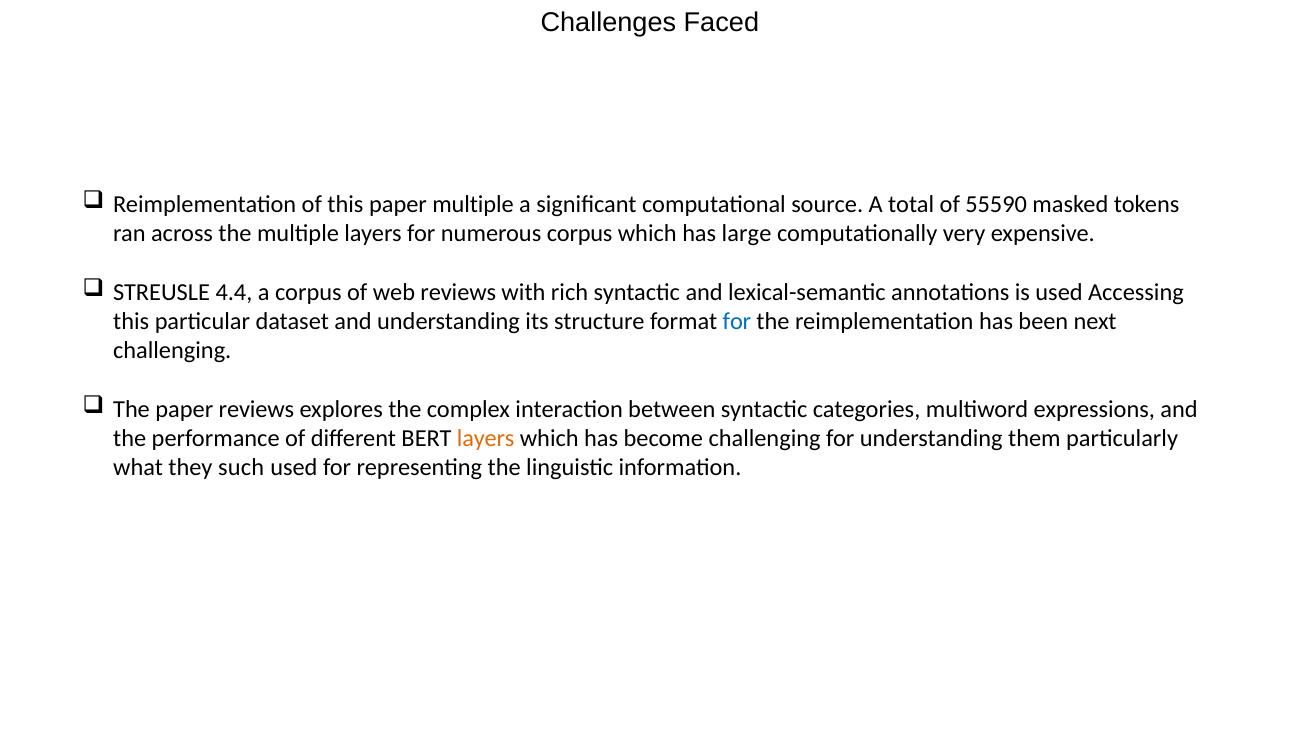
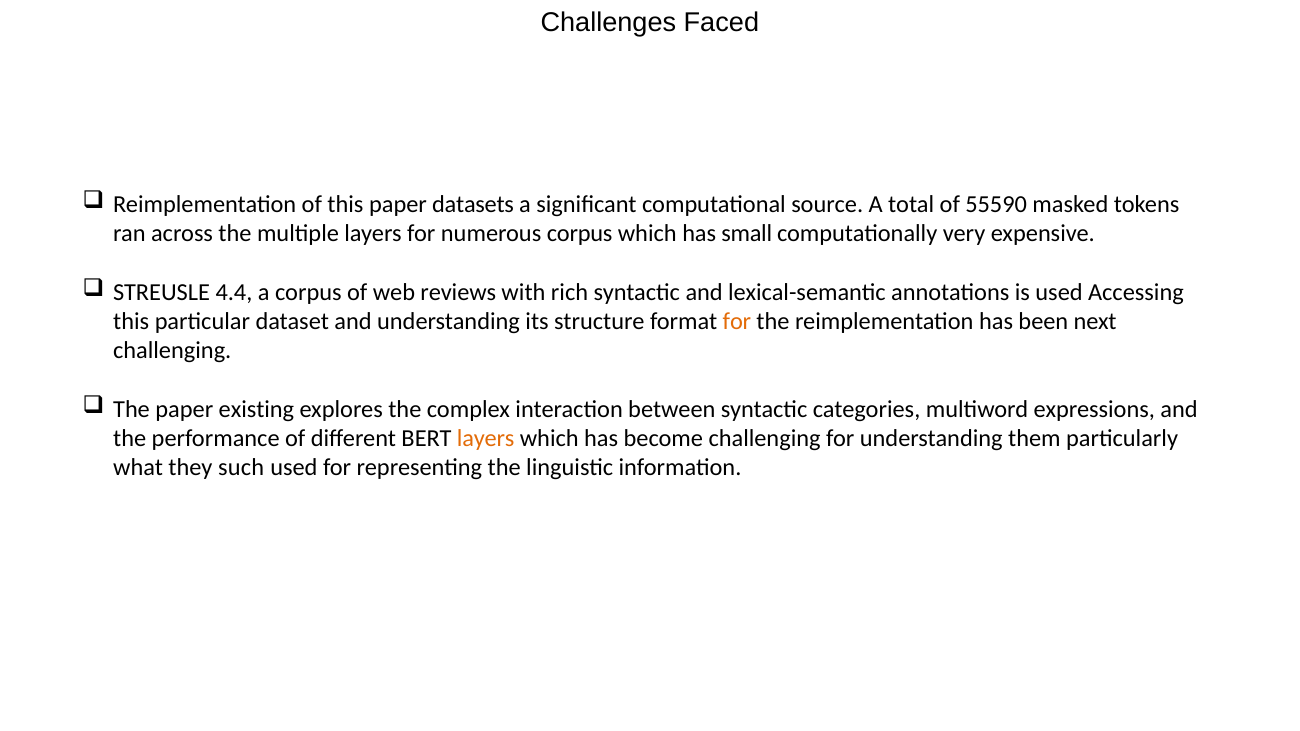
paper multiple: multiple -> datasets (473, 205)
large: large -> small (747, 234)
for colour: blue -> orange (737, 322)
paper reviews: reviews -> existing (256, 409)
